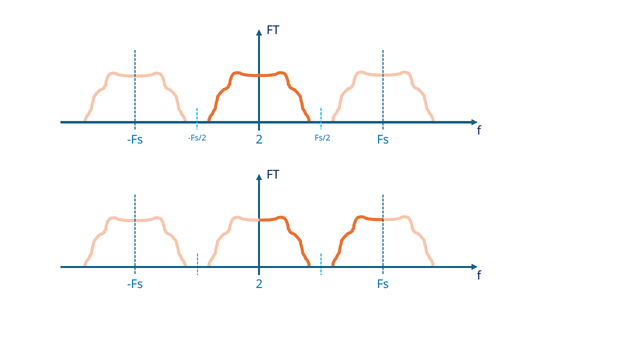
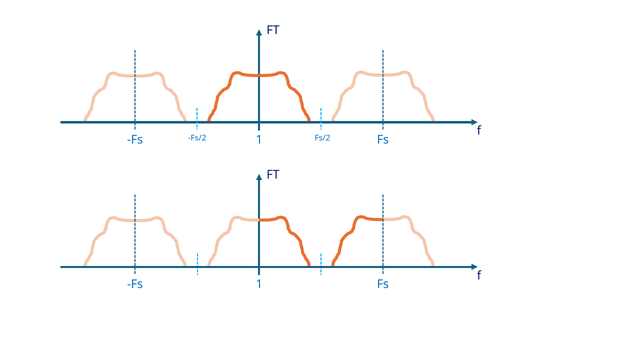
2: 2 -> 1 (259, 140)
2: 2 -> 1 (259, 285)
